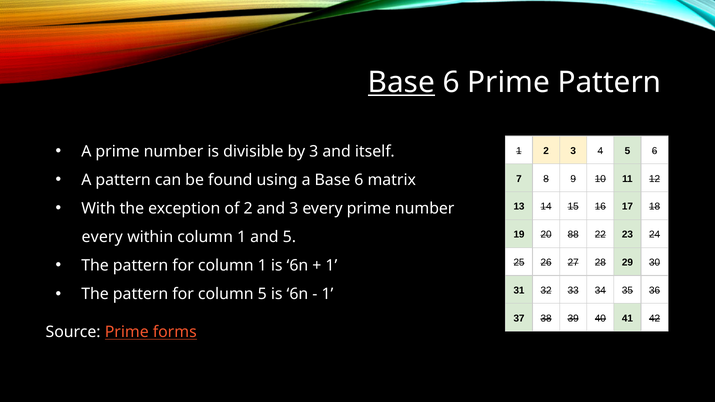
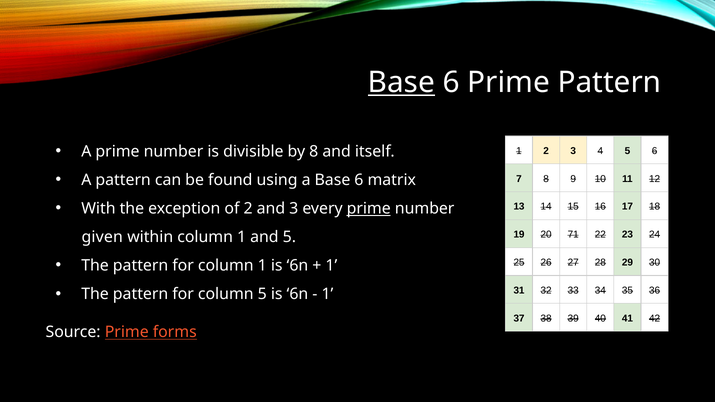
by 3: 3 -> 8 (314, 152)
prime underline: none -> present (369, 209)
88: 88 -> 71 (573, 235)
every: every -> given (102, 237)
